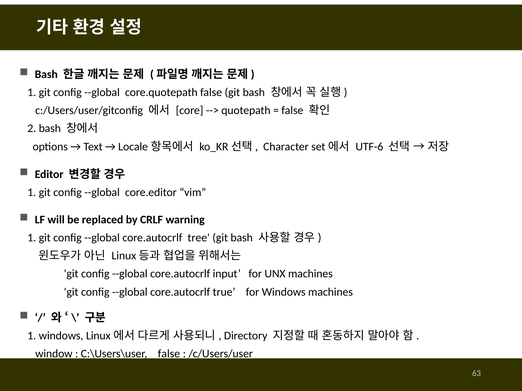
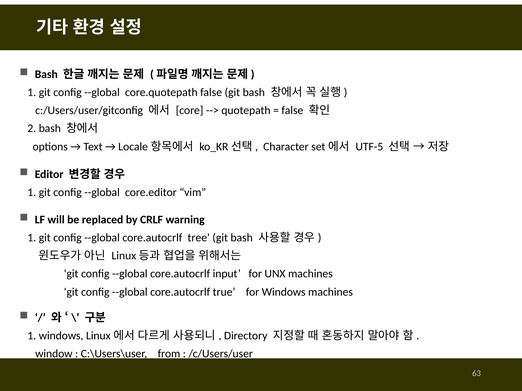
UTF-6: UTF-6 -> UTF-5 (369, 147)
C:\Users\user false: false -> from (169, 354)
